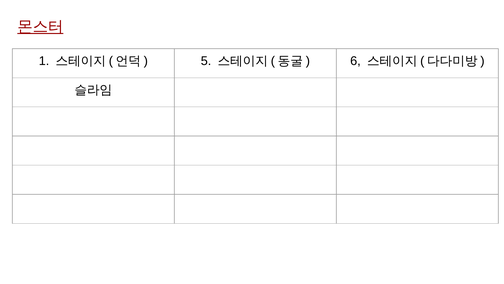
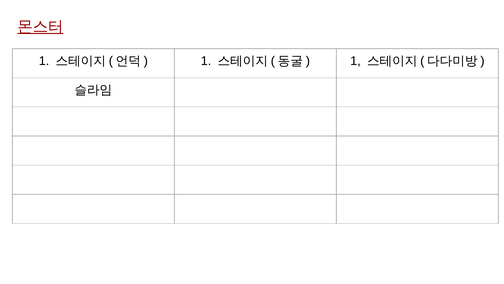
5: 5 -> 1 (206, 61)
6: 6 -> 1 (355, 61)
